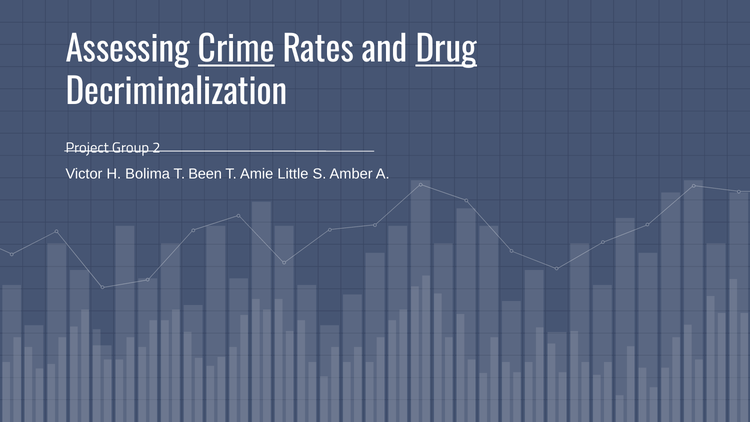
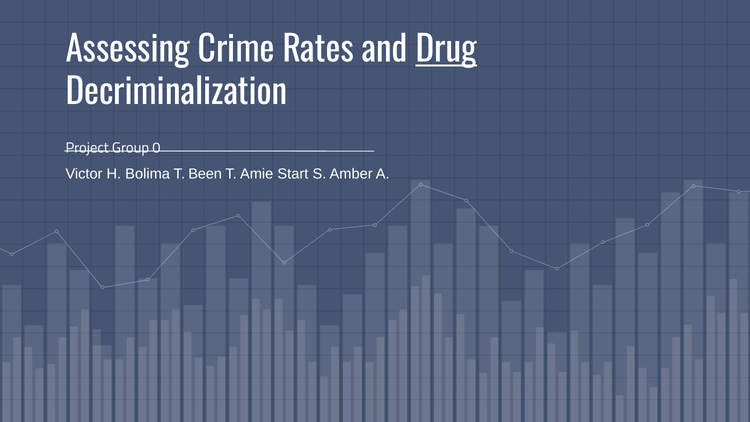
Crime underline: present -> none (236, 50)
2: 2 -> 0 (156, 148)
Little: Little -> Start (293, 174)
